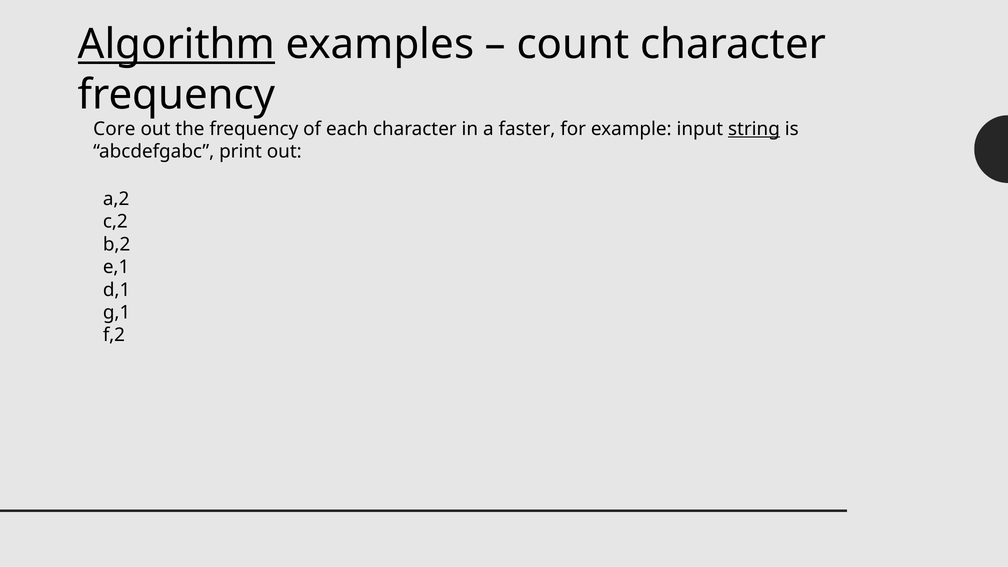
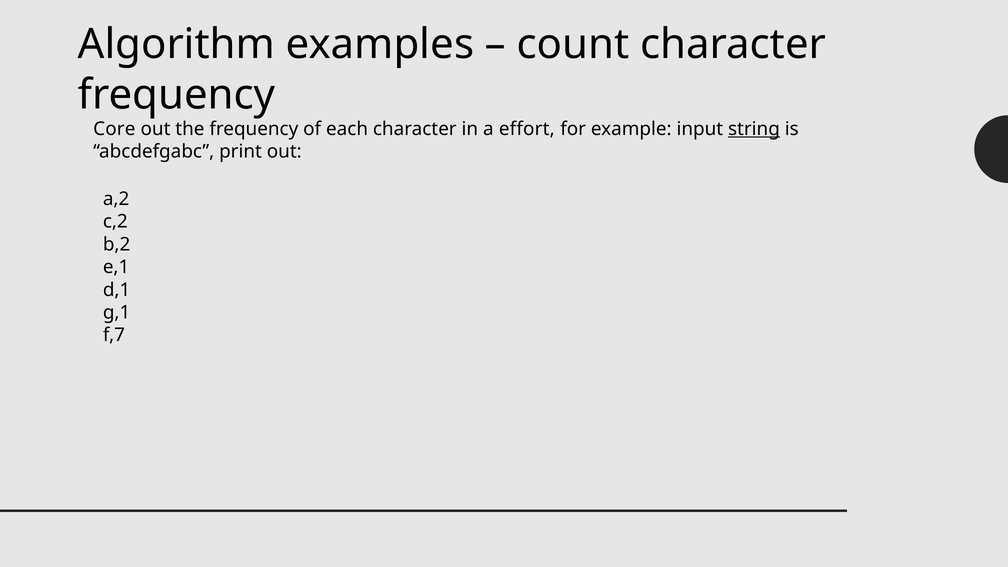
Algorithm underline: present -> none (176, 45)
faster: faster -> effort (527, 129)
f,2: f,2 -> f,7 (114, 335)
